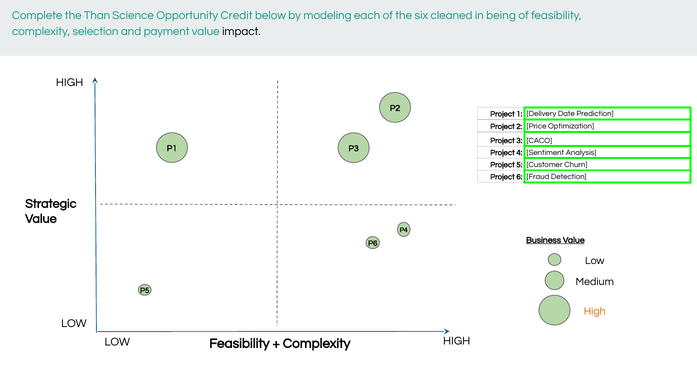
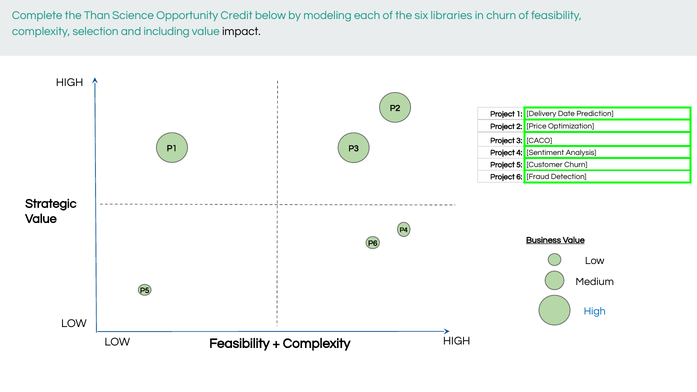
cleaned: cleaned -> libraries (451, 15)
in being: being -> churn (501, 15)
payment: payment -> including (167, 31)
High colour: orange -> blue (595, 311)
